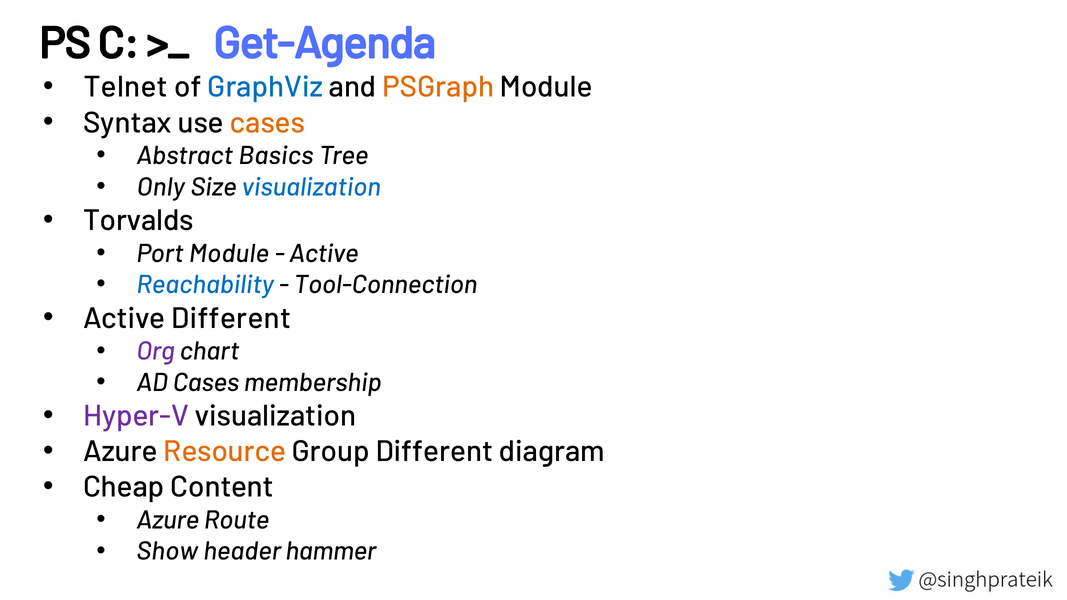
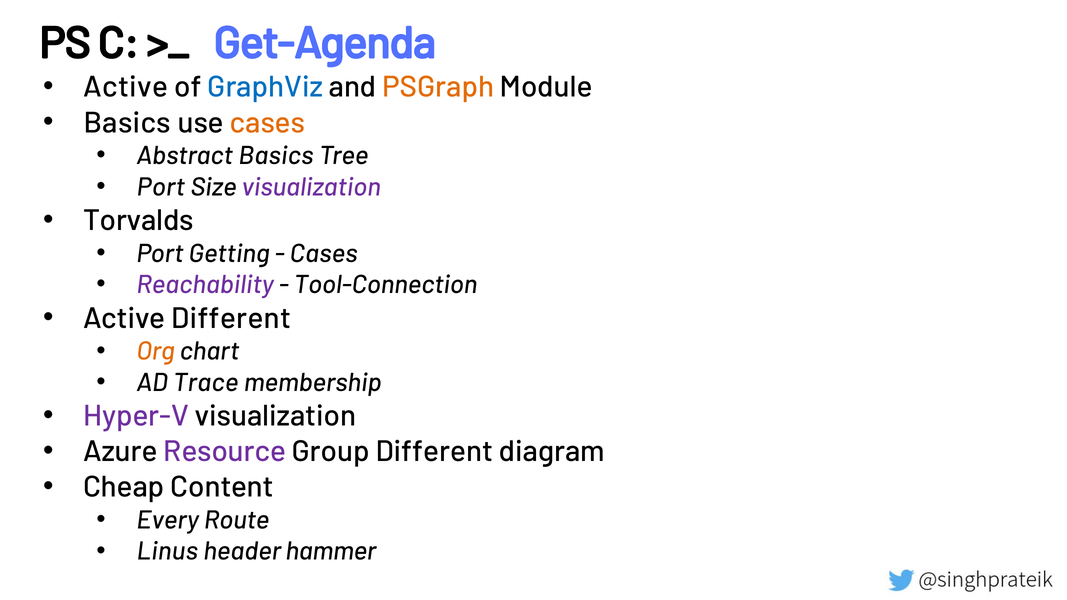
Telnet: Telnet -> Active (126, 87)
Syntax: Syntax -> Basics (127, 123)
Only: Only -> Port (161, 187)
visualization colour: blue -> purple (311, 187)
Port Module: Module -> Getting (229, 254)
Active: Active -> Cases (324, 254)
Reachability colour: blue -> purple (205, 285)
Org colour: purple -> orange (156, 352)
AD Cases: Cases -> Trace (206, 383)
Resource colour: orange -> purple (225, 452)
Azure: Azure -> Every (168, 520)
Show: Show -> Linus (167, 552)
